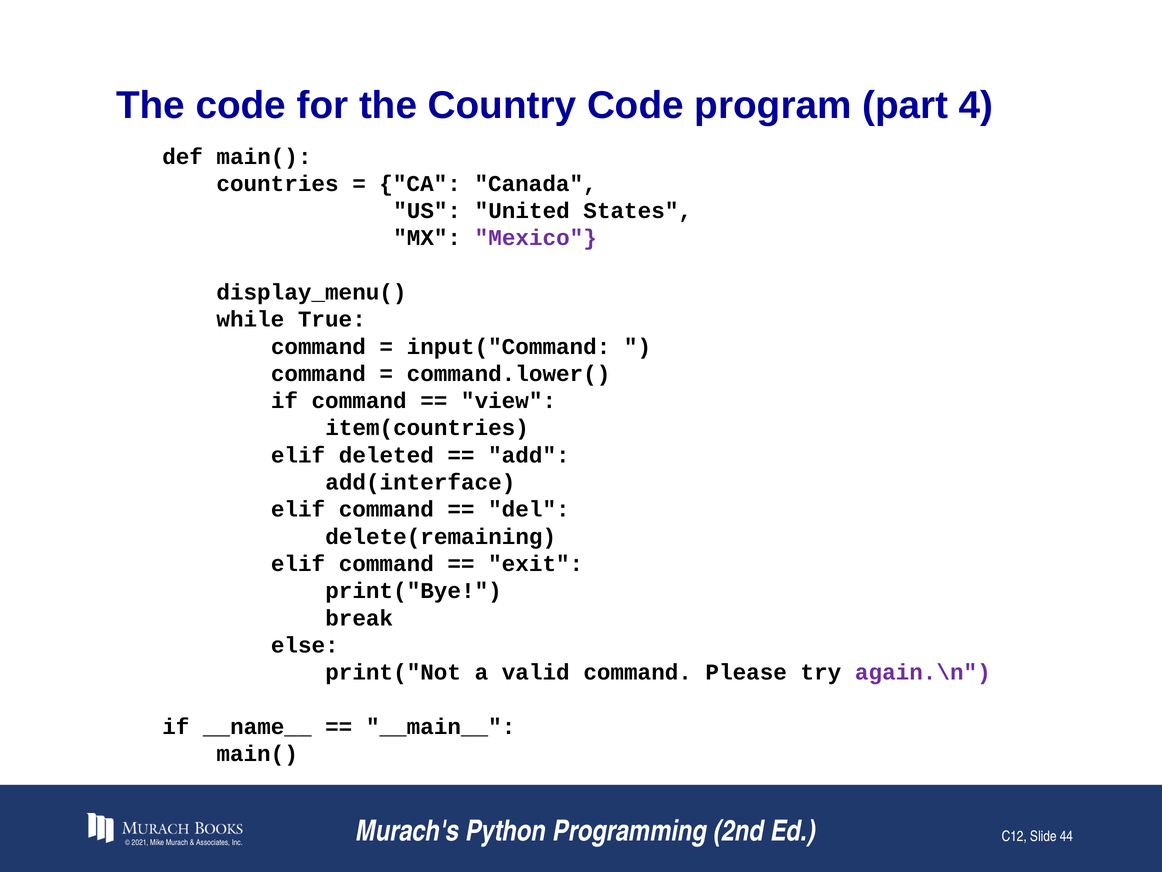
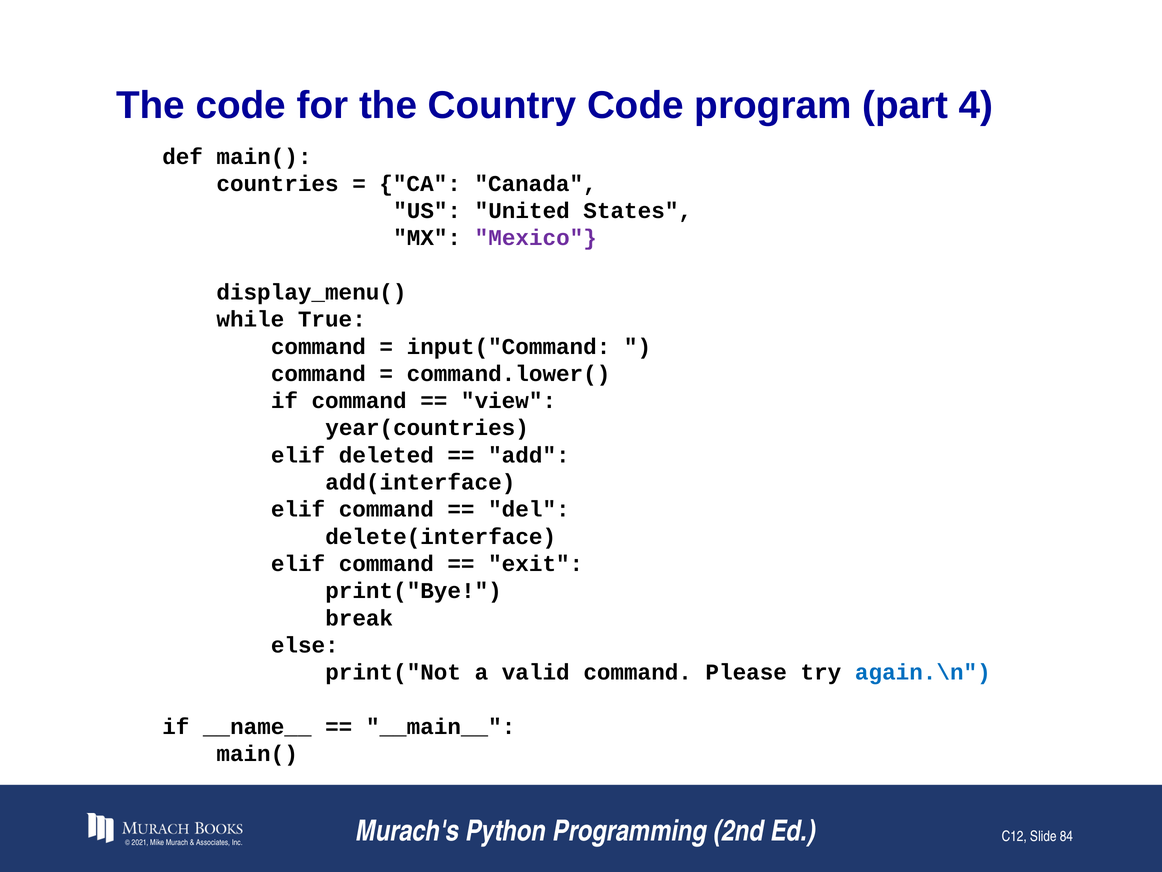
item(countries: item(countries -> year(countries (427, 428)
delete(remaining: delete(remaining -> delete(interface (441, 536)
again.\n colour: purple -> blue (923, 672)
44: 44 -> 84 (1066, 836)
